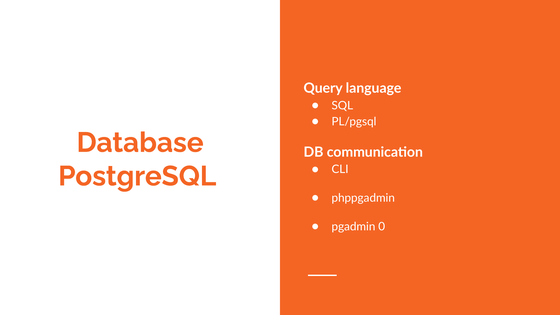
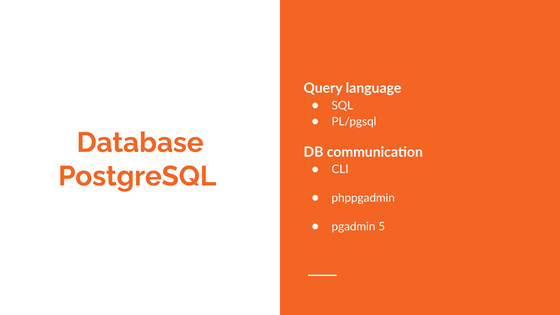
0: 0 -> 5 (382, 227)
